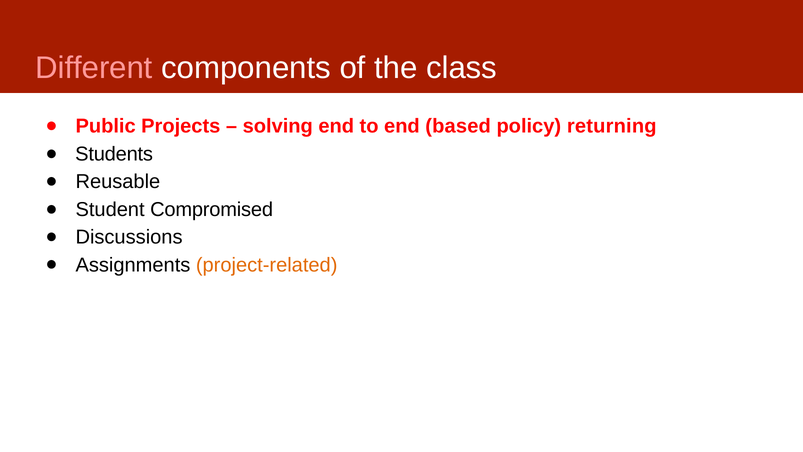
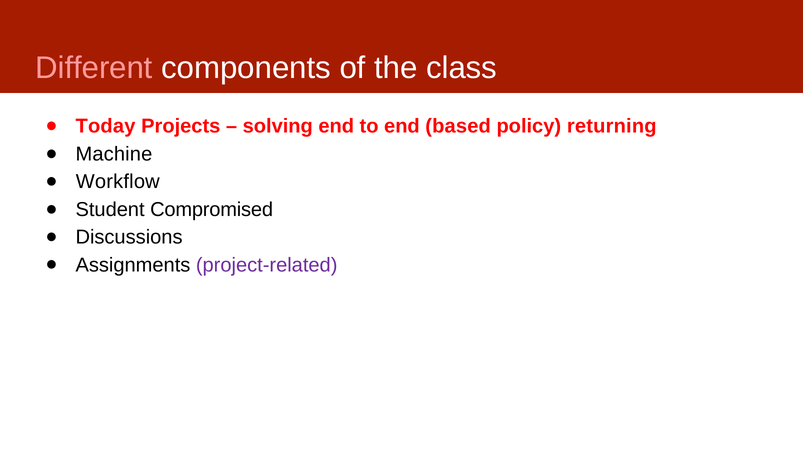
Public: Public -> Today (106, 126)
Students: Students -> Machine (114, 154)
Reusable: Reusable -> Workflow (118, 182)
project-related colour: orange -> purple (267, 265)
